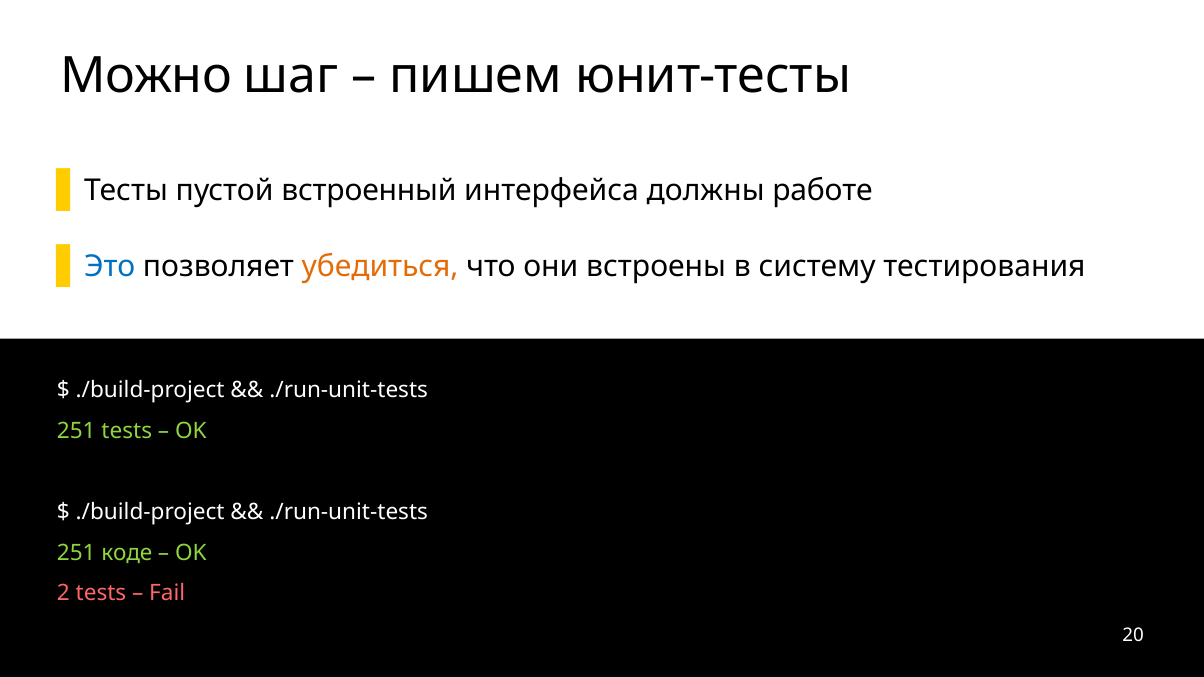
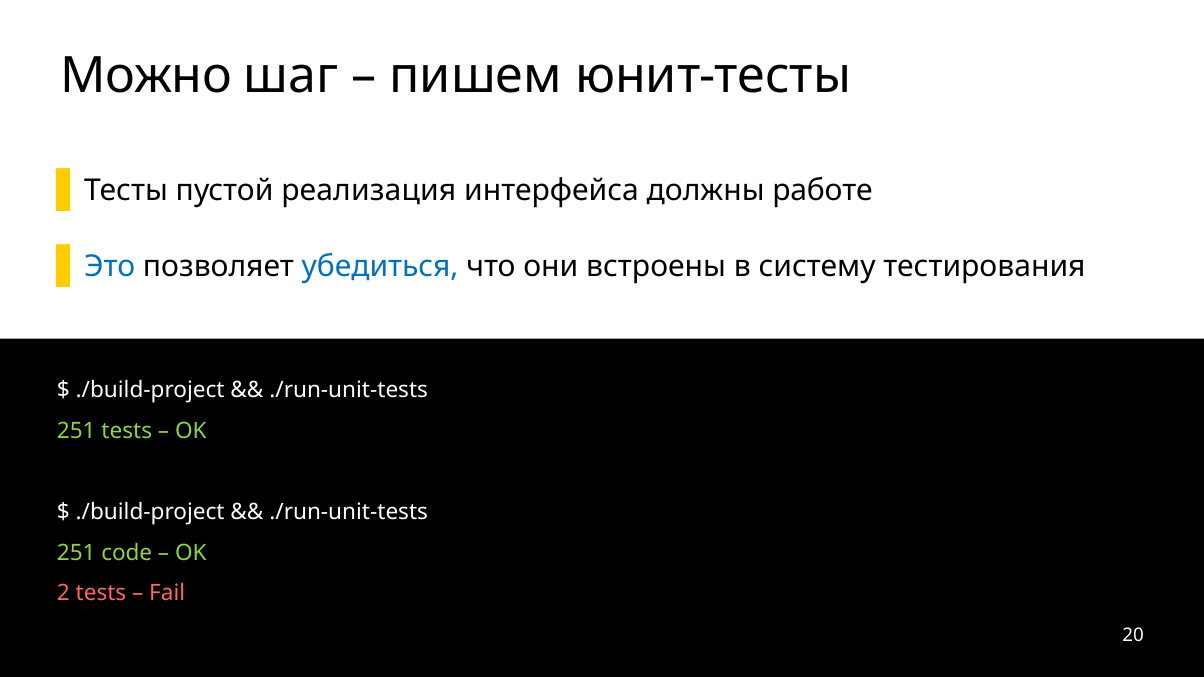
встроенный: встроенный -> реализация (369, 191)
убедиться colour: orange -> blue (380, 266)
коде: коде -> code (127, 553)
